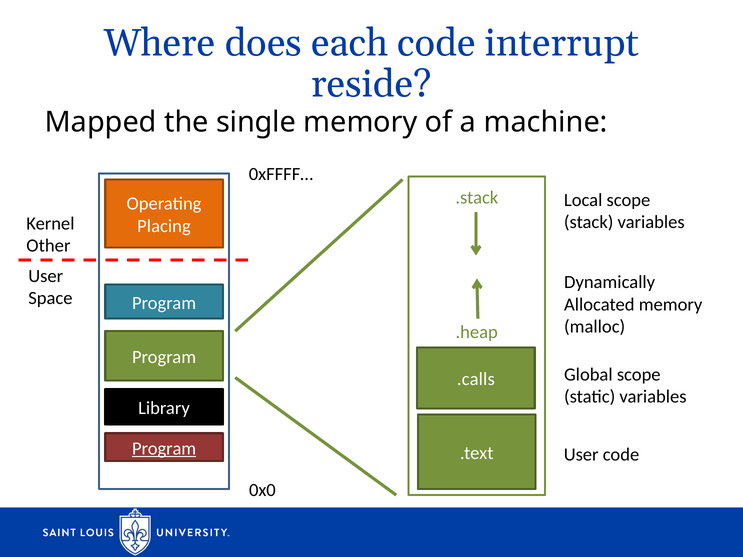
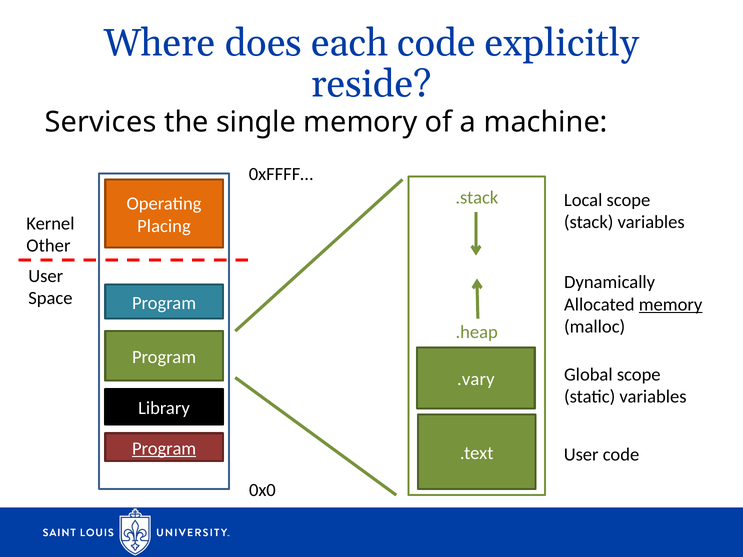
interrupt: interrupt -> explicitly (562, 43)
Mapped: Mapped -> Services (101, 122)
memory underline: none -> present (671, 305)
.calls: .calls -> .vary (476, 379)
